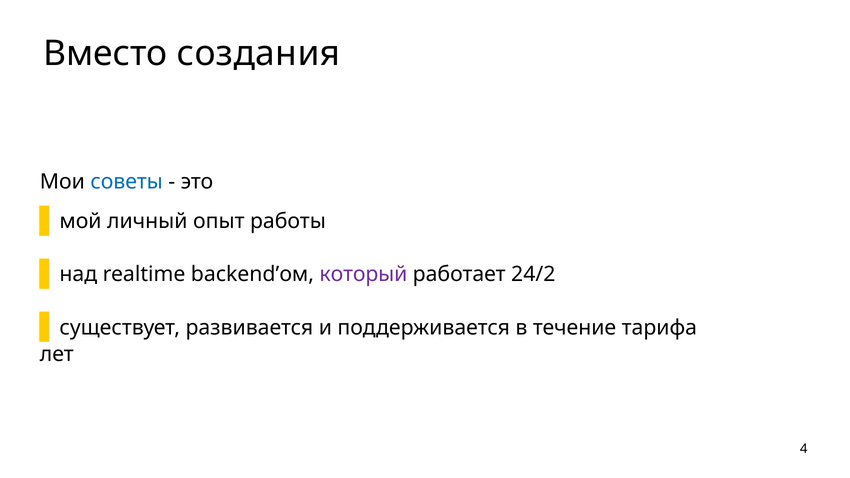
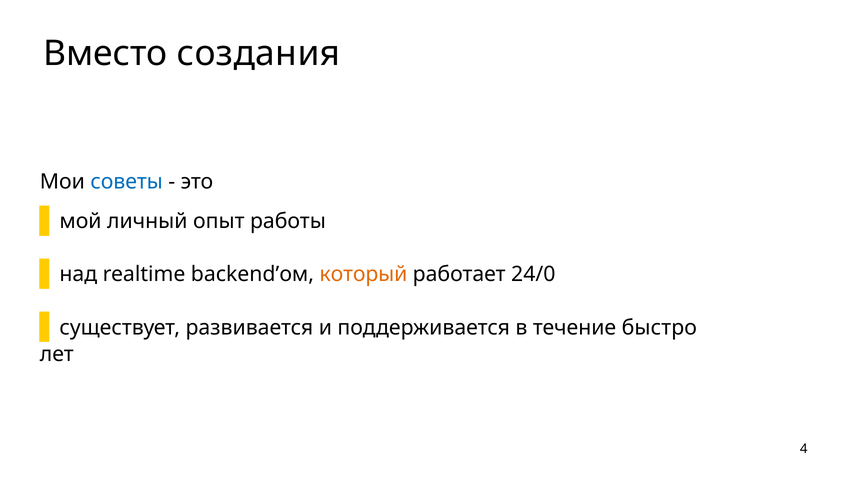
который colour: purple -> orange (363, 275)
24/2: 24/2 -> 24/0 (533, 275)
тарифа: тарифа -> быстро (659, 328)
